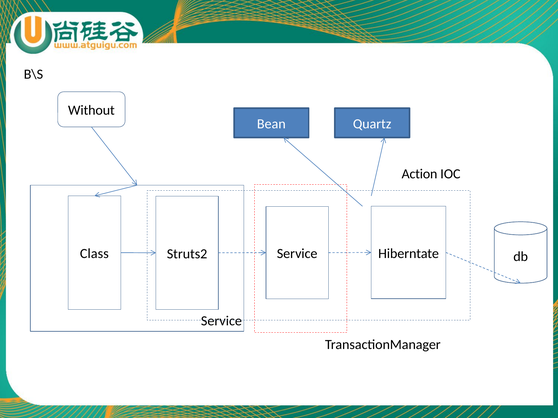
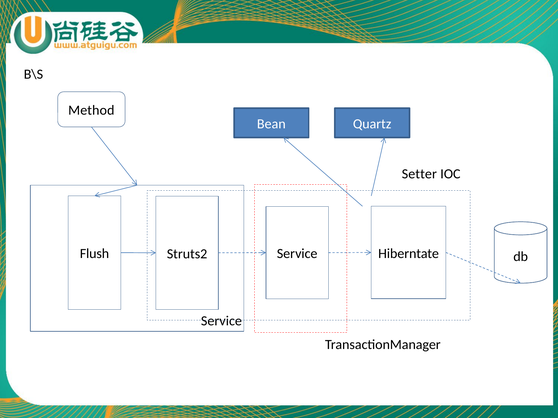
Without: Without -> Method (91, 110)
Action: Action -> Setter (419, 174)
Class: Class -> Flush (94, 254)
